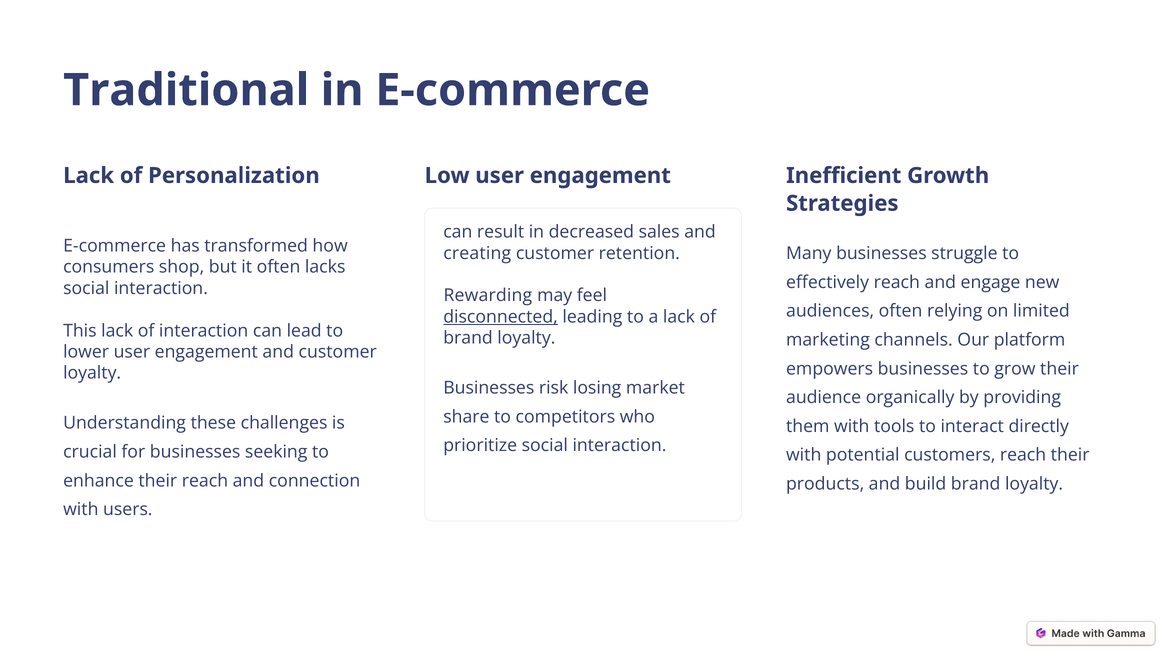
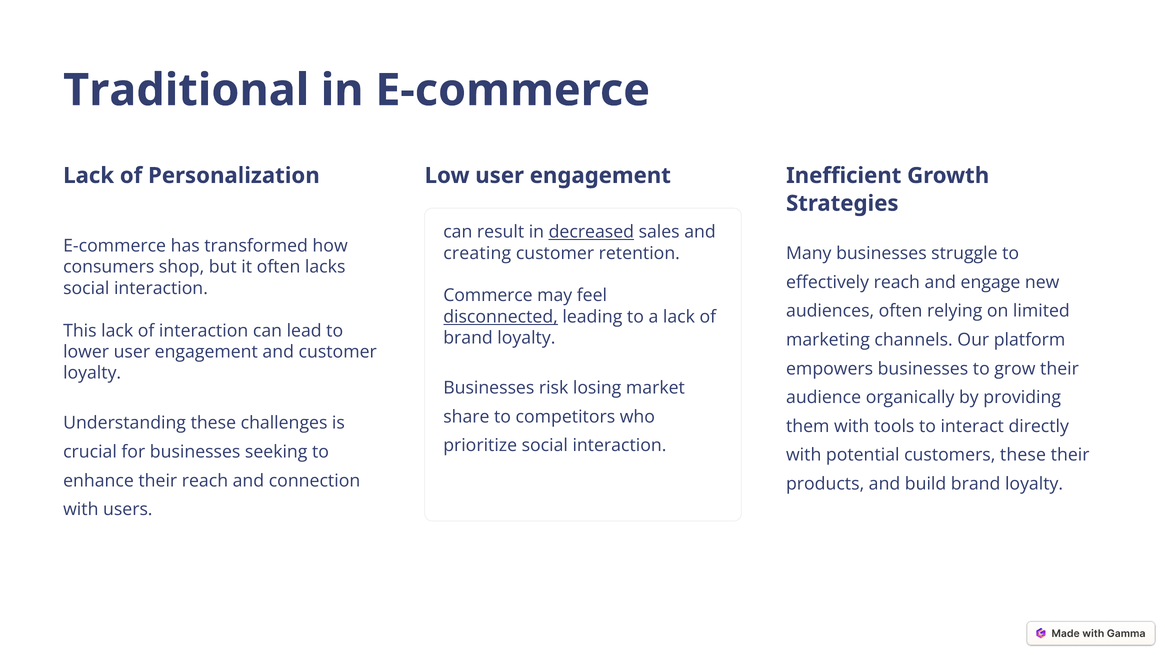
decreased underline: none -> present (591, 232)
Rewarding: Rewarding -> Commerce (488, 296)
customers reach: reach -> these (1023, 455)
